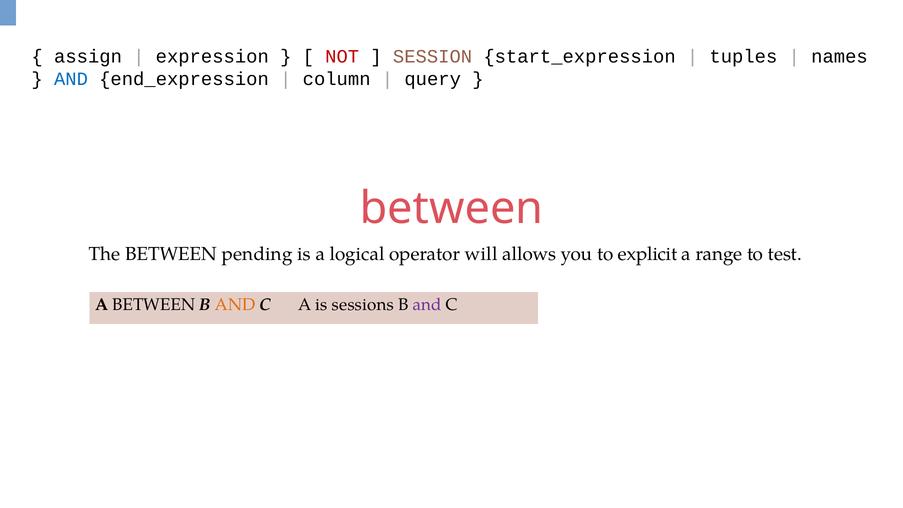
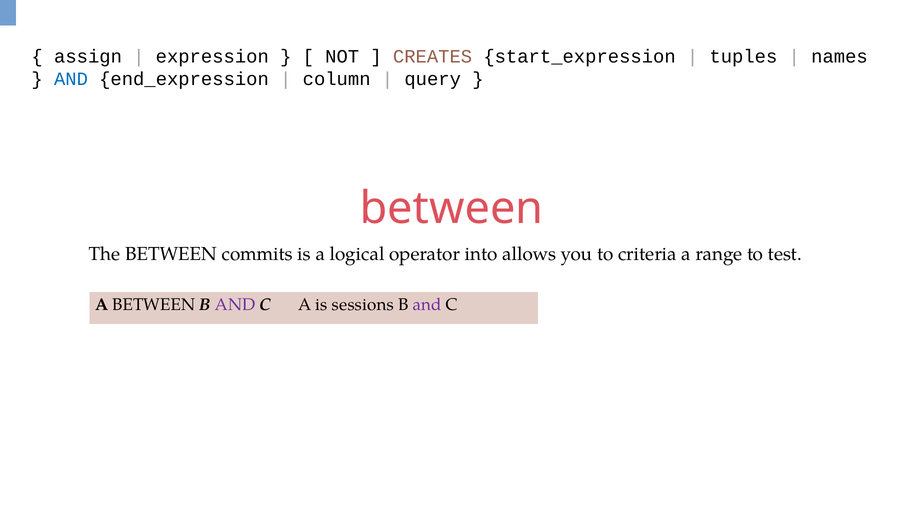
NOT colour: red -> black (342, 57)
SESSION: SESSION -> CREATES (433, 57)
pending: pending -> commits (257, 254)
will: will -> into (481, 254)
explicit: explicit -> criteria (647, 254)
AND colour: orange -> purple (235, 305)
